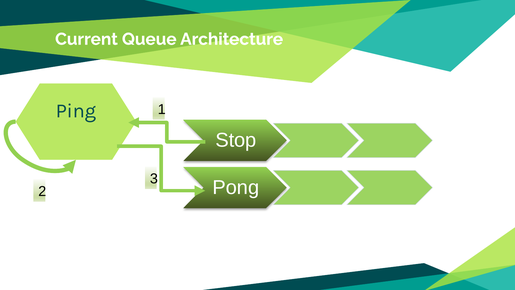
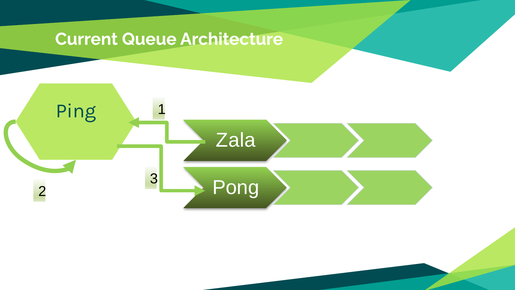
Stop: Stop -> Zala (236, 140)
